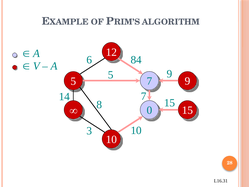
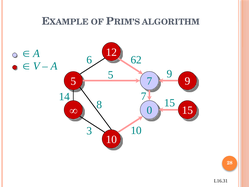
84: 84 -> 62 (136, 60)
